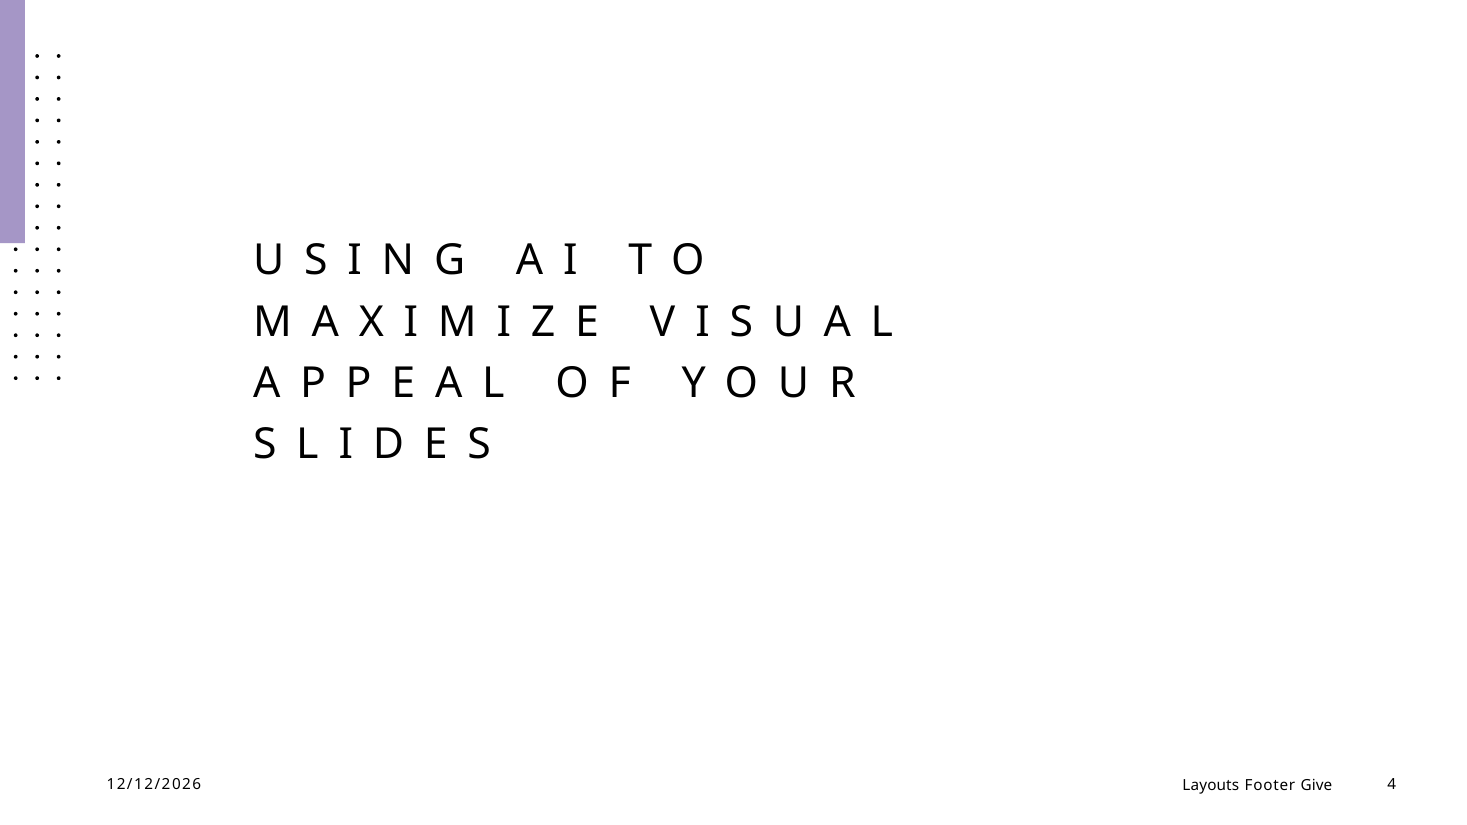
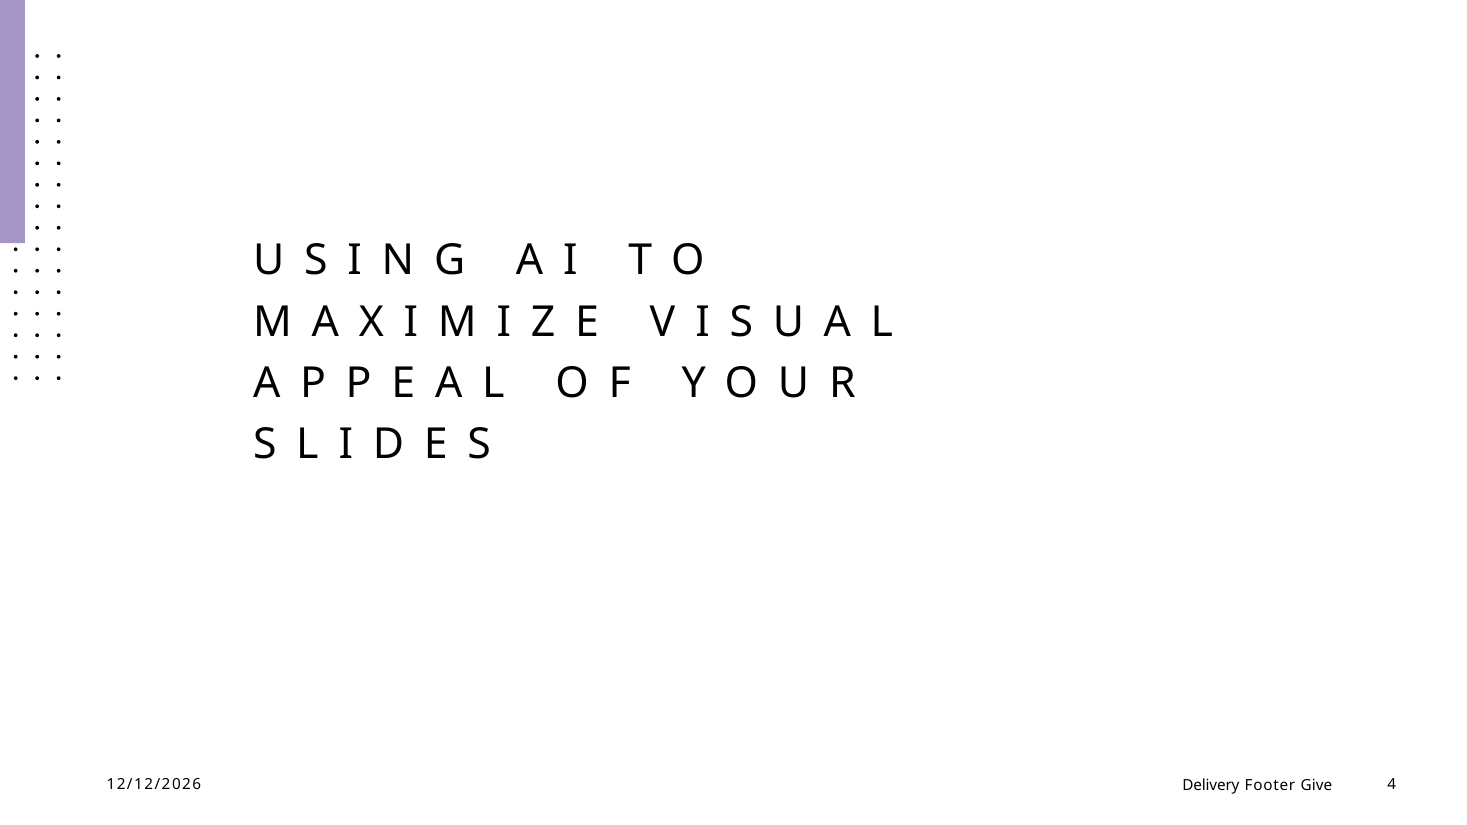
Layouts: Layouts -> Delivery (1211, 786)
